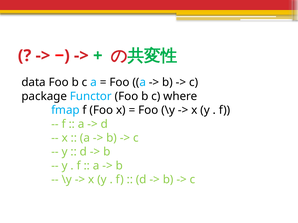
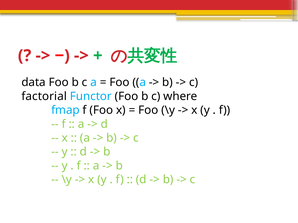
package: package -> factorial (44, 96)
